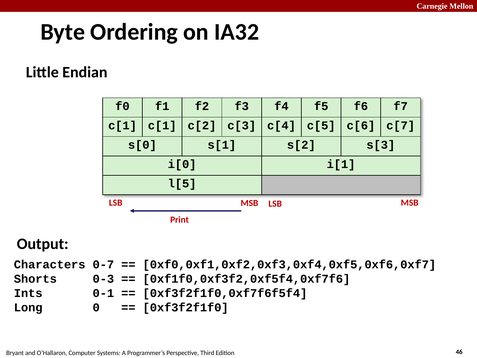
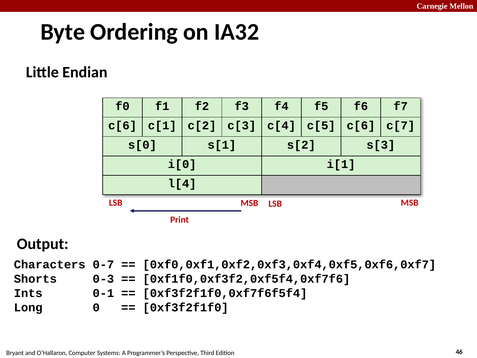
c[1: c[1 -> c[6 (122, 125)
l[5: l[5 -> l[4 (182, 184)
